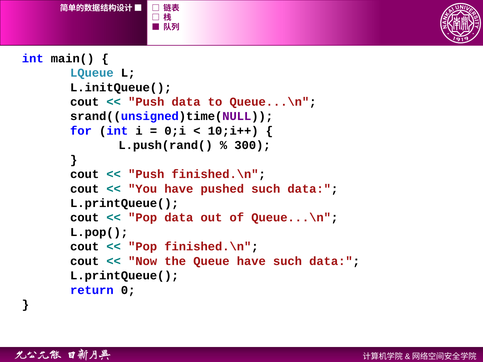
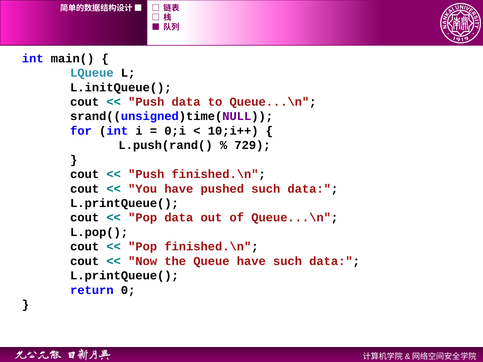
300: 300 -> 729 (252, 145)
